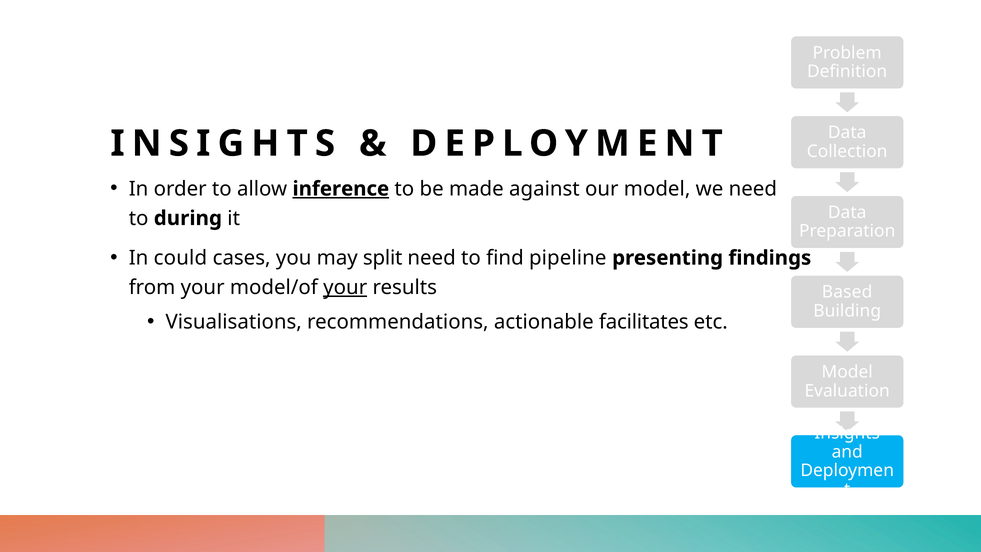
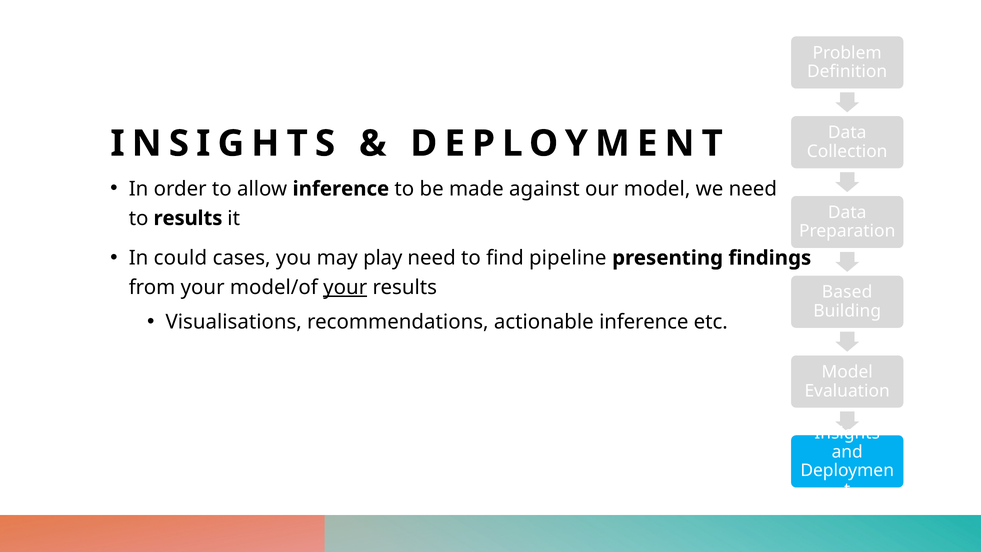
inference underline: present -> none (341, 189)
to during: during -> results (188, 218)
split: split -> play (383, 258)
actionable facilitates: facilitates -> inference (644, 322)
